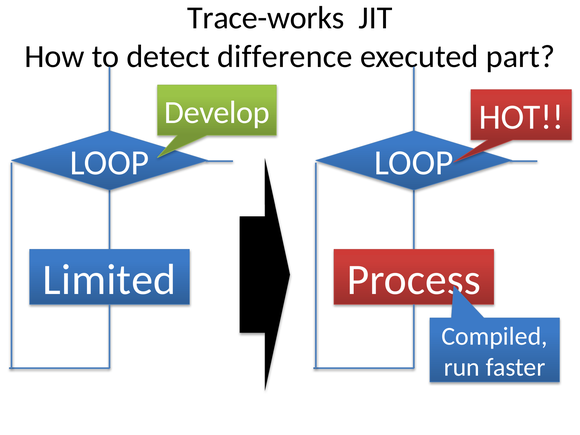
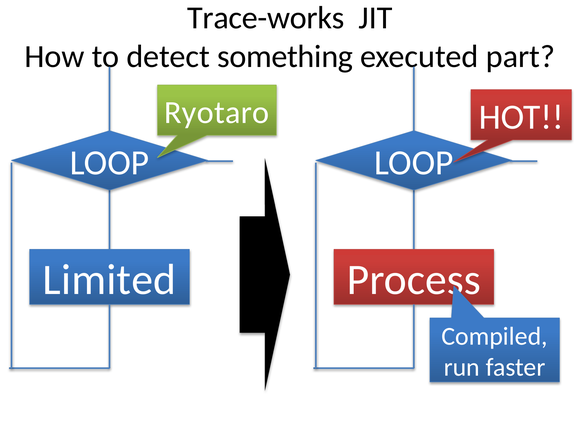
difference: difference -> something (285, 57)
Develop: Develop -> Ryotaro (217, 112)
